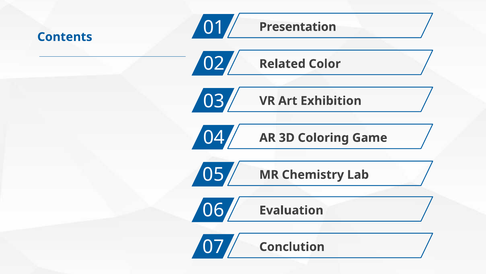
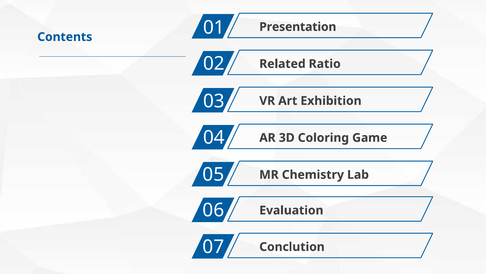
Color: Color -> Ratio (325, 64)
